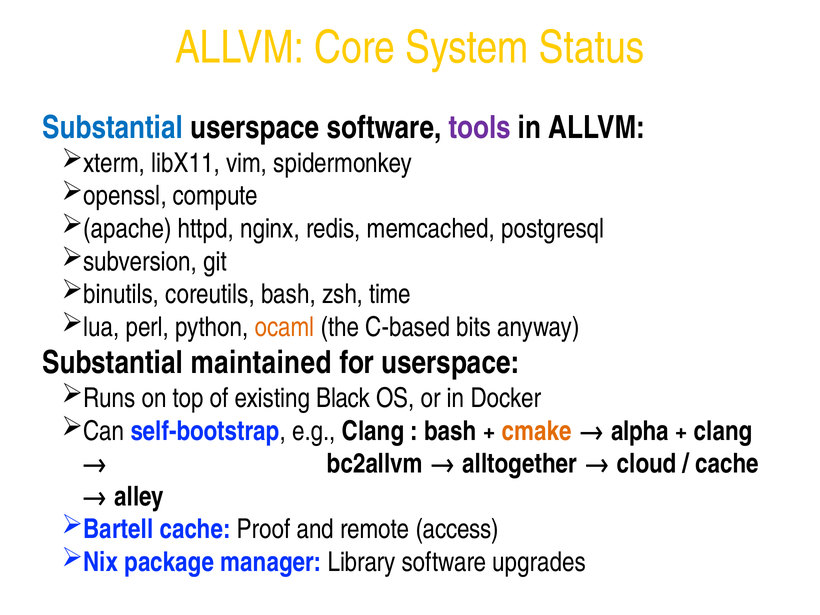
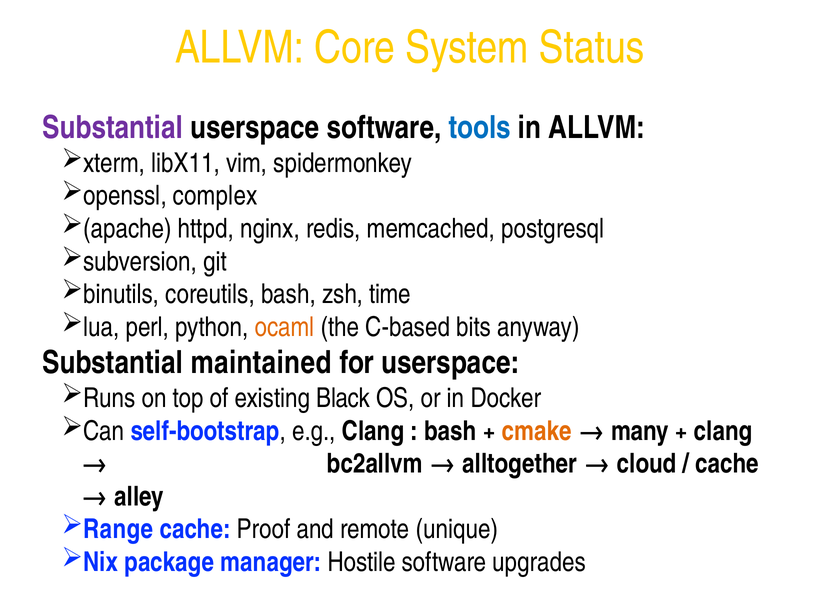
Substantial colour: blue -> purple (113, 128)
tools colour: purple -> blue (480, 128)
compute: compute -> complex (215, 196)
alpha: alpha -> many (640, 431)
Bartell: Bartell -> Range (118, 529)
access: access -> unique (457, 529)
Library: Library -> Hostile (362, 562)
